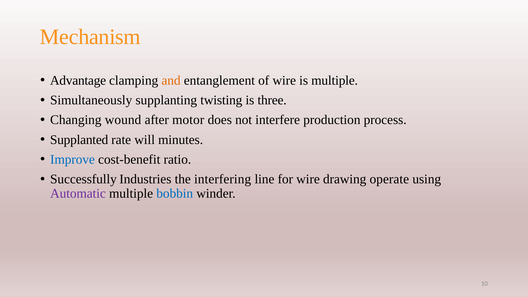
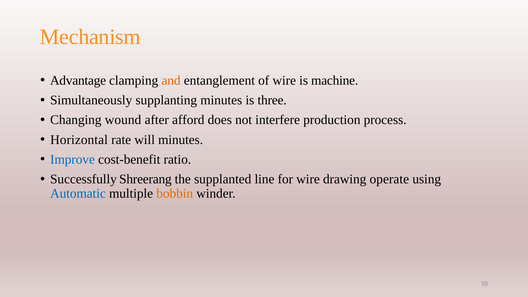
is multiple: multiple -> machine (335, 80)
supplanting twisting: twisting -> minutes (221, 100)
motor: motor -> afford (188, 120)
Supplanted: Supplanted -> Horizontal (79, 140)
Industries: Industries -> Shreerang (145, 179)
interfering: interfering -> supplanted (223, 179)
Automatic colour: purple -> blue (78, 193)
bobbin colour: blue -> orange (175, 193)
